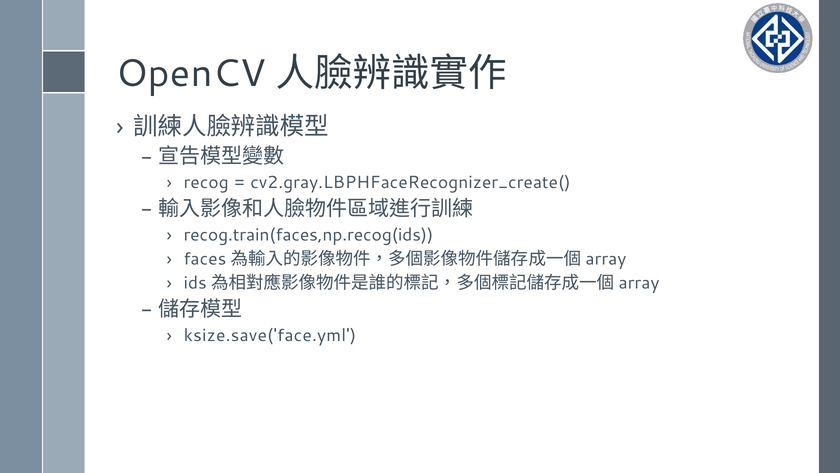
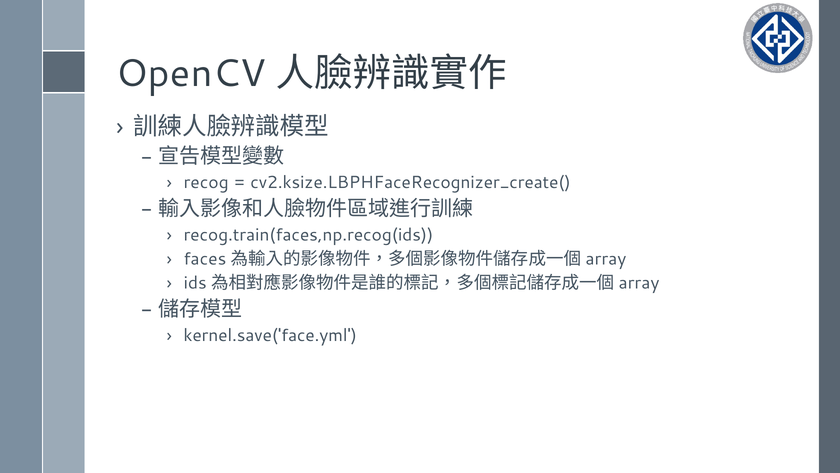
cv2.gray.LBPHFaceRecognizer_create(: cv2.gray.LBPHFaceRecognizer_create( -> cv2.ksize.LBPHFaceRecognizer_create( (411, 182)
ksize.save('face.yml: ksize.save('face.yml -> kernel.save('face.yml (270, 335)
